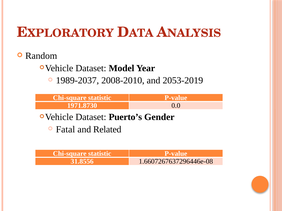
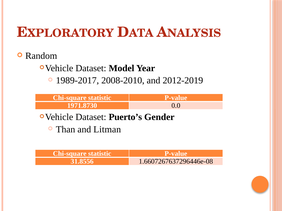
1989-2037: 1989-2037 -> 1989-2017 (77, 81)
2053-2019: 2053-2019 -> 2012-2019 (183, 81)
Fatal: Fatal -> Than (66, 130)
Related: Related -> Litman (107, 130)
